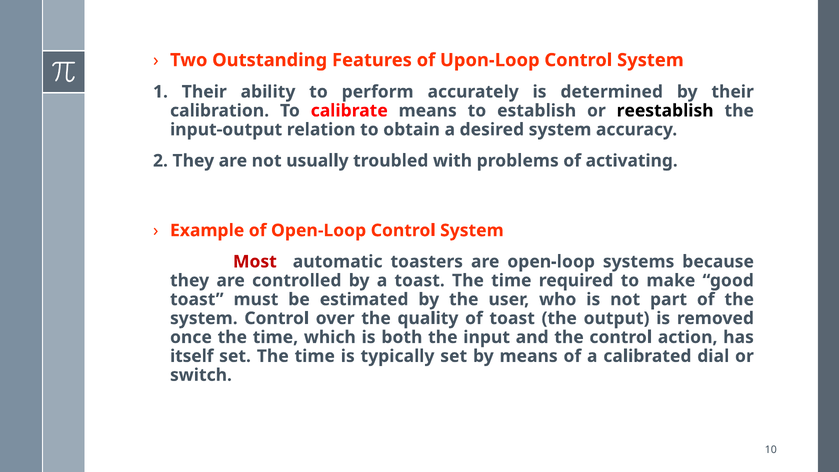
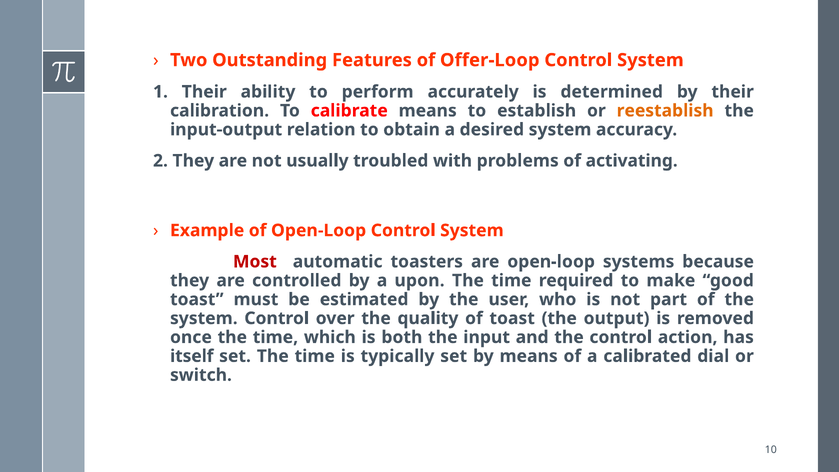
Upon-Loop: Upon-Loop -> Offer-Loop (490, 60)
reestablish colour: black -> orange (665, 111)
a toast: toast -> upon (420, 281)
